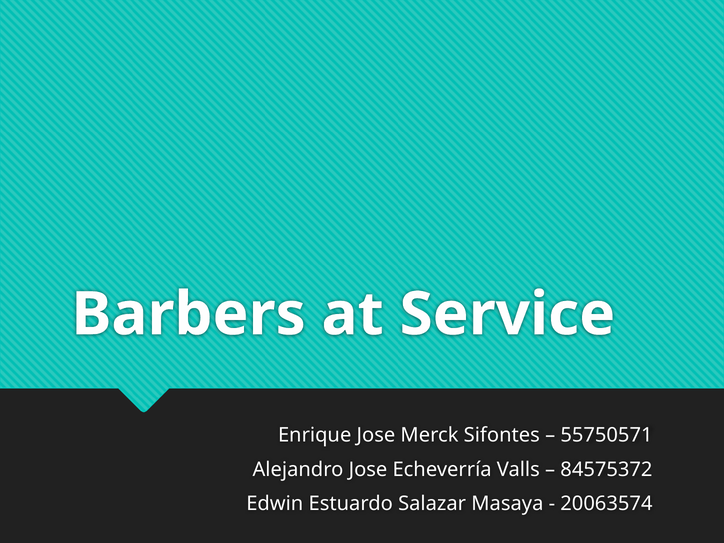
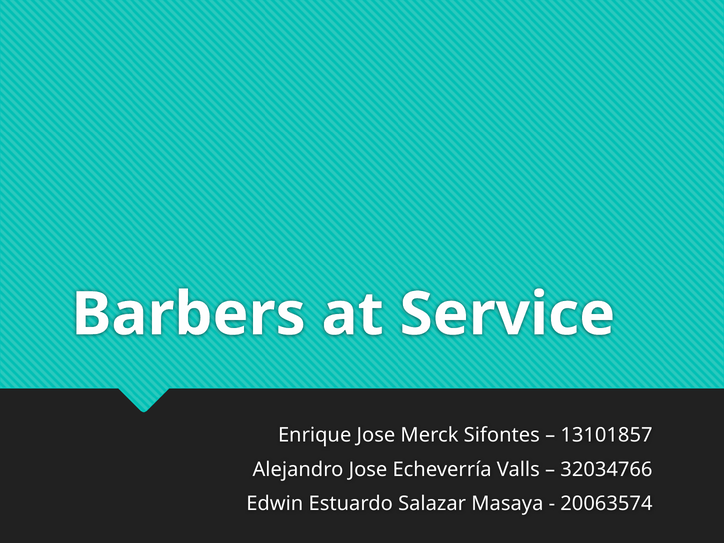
55750571: 55750571 -> 13101857 (606, 435)
84575372: 84575372 -> 32034766 (606, 469)
